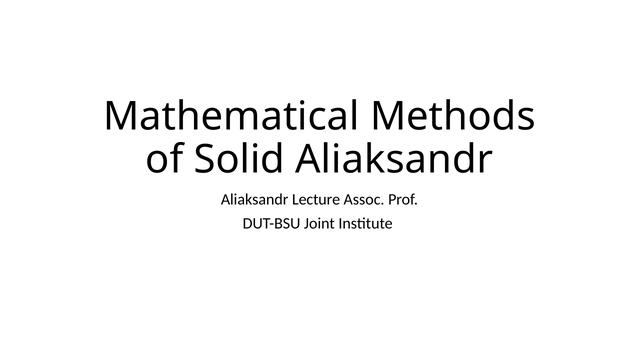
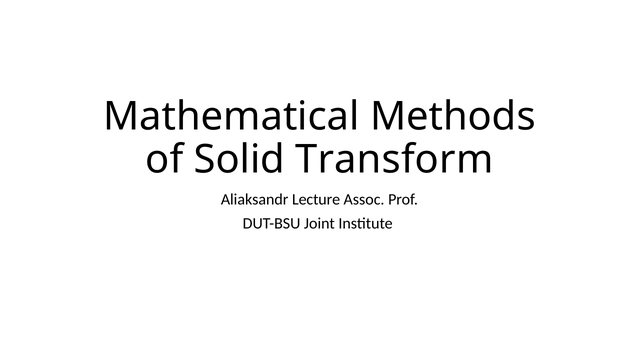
Solid Aliaksandr: Aliaksandr -> Transform (394, 160)
